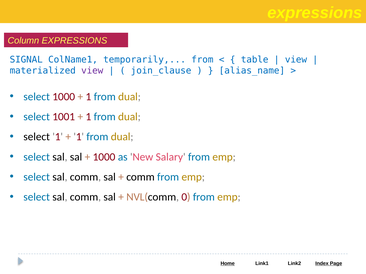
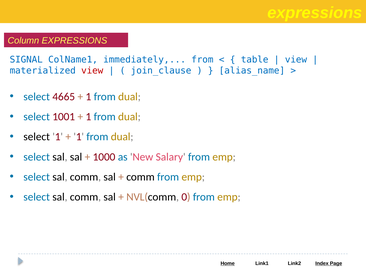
temporarily: temporarily -> immediately (145, 60)
view colour: purple -> red (92, 71)
select 1000: 1000 -> 4665 (64, 97)
